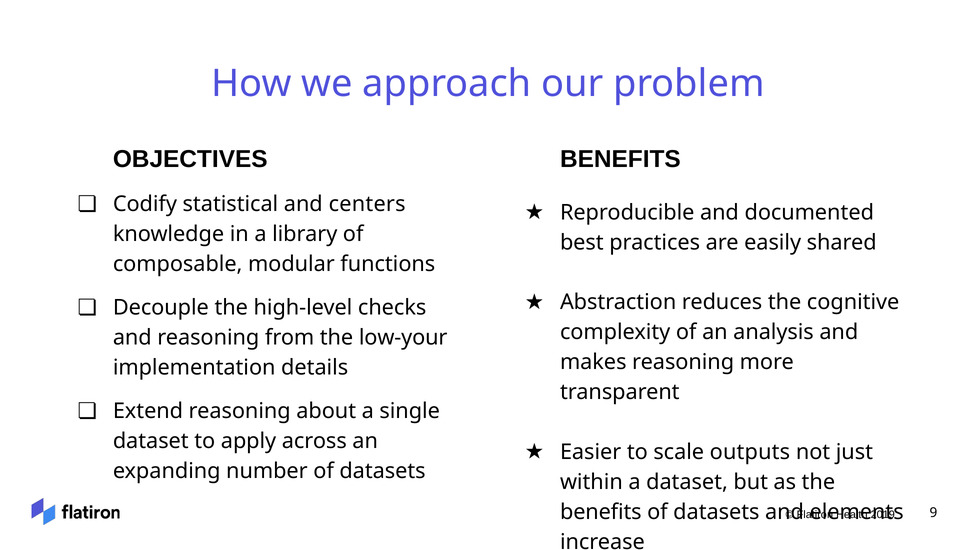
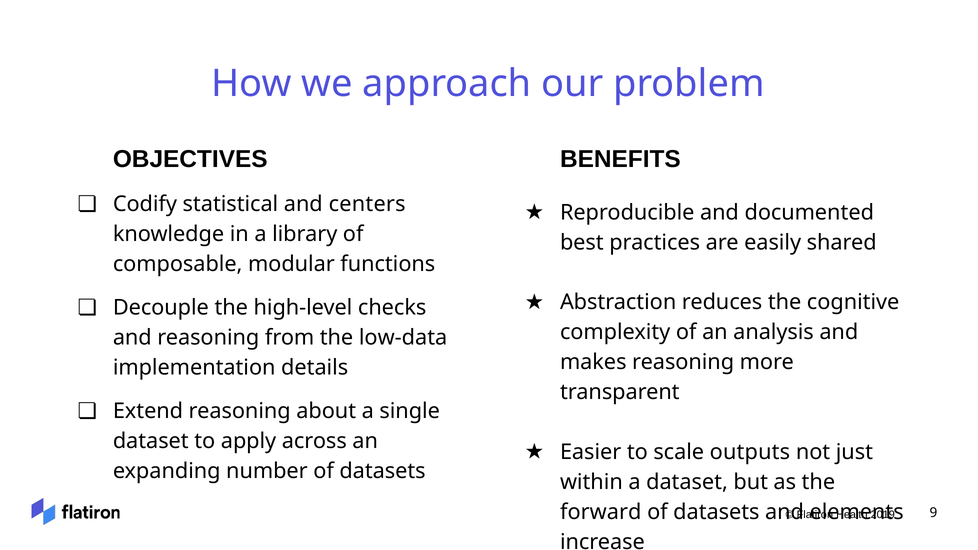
low-your: low-your -> low-data (403, 338)
benefits: benefits -> forward (601, 512)
